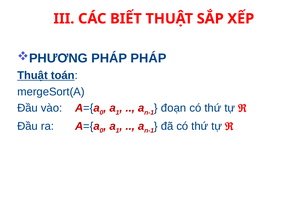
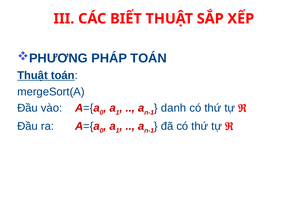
PHÁP PHÁP: PHÁP -> TOÁN (149, 58)
đoạn: đoạn -> danh (174, 108)
